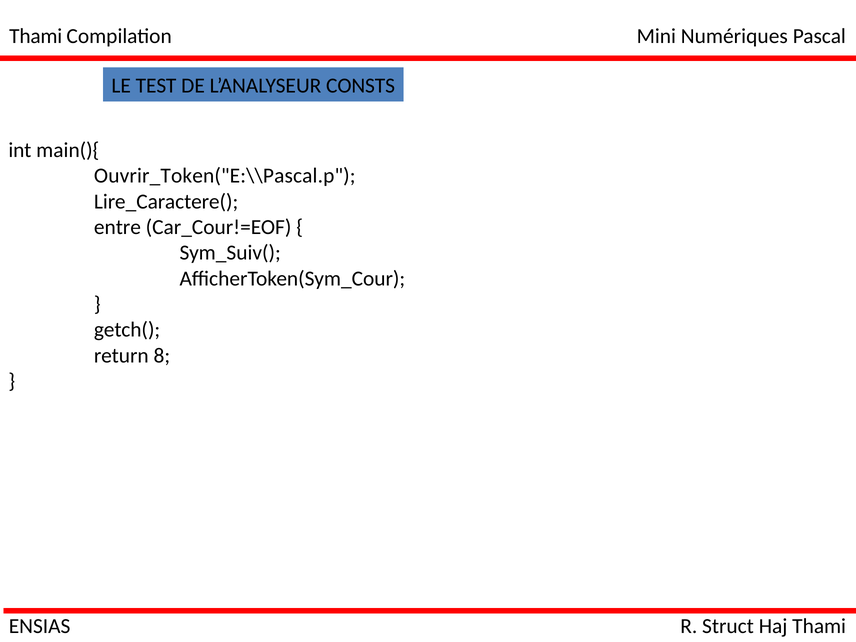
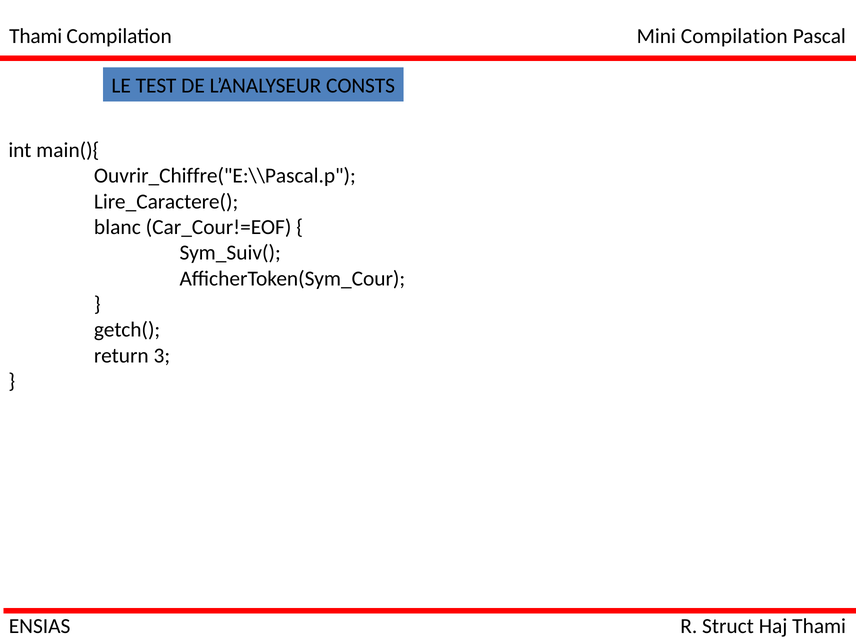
Mini Numériques: Numériques -> Compilation (734, 36)
Ouvrir_Token("E:\\Pascal.p: Ouvrir_Token("E:\\Pascal.p -> Ouvrir_Chiffre("E:\\Pascal.p (225, 176)
entre: entre -> blanc (117, 227)
8: 8 -> 3 (162, 356)
